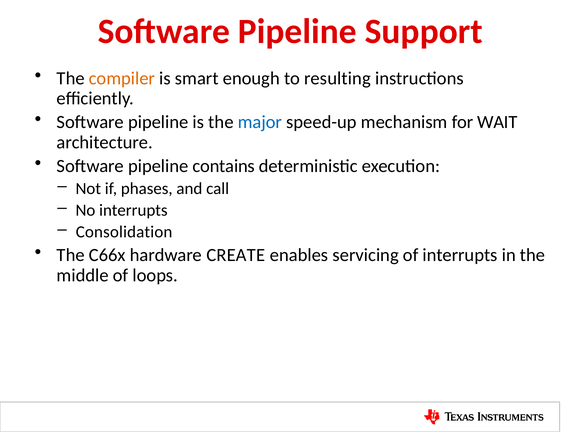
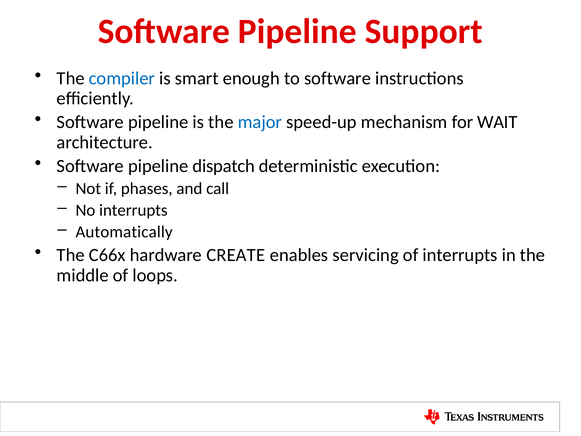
compiler colour: orange -> blue (122, 78)
to resulting: resulting -> software (337, 78)
contains: contains -> dispatch (224, 166)
Consolidation: Consolidation -> Automatically (124, 232)
